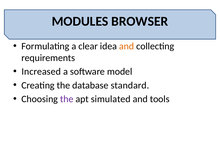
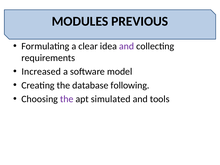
BROWSER: BROWSER -> PREVIOUS (140, 21)
and colour: orange -> purple (127, 46)
standard: standard -> following (130, 85)
